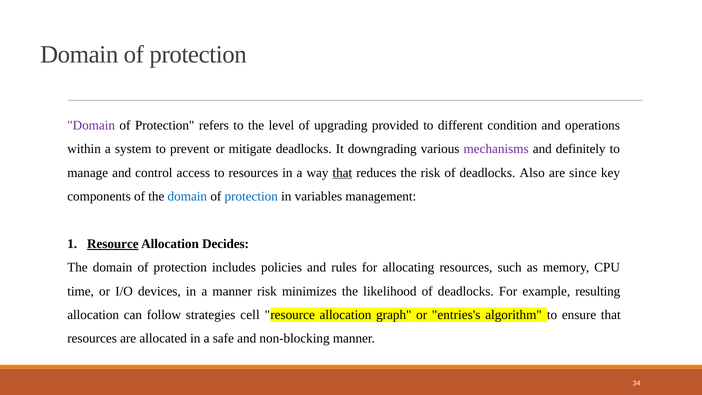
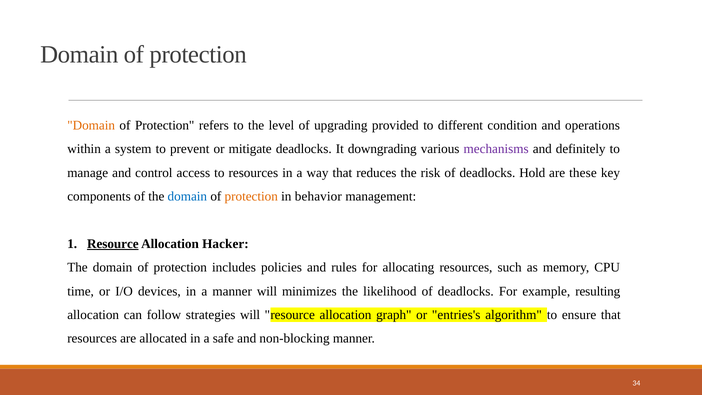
Domain colour: purple -> orange (91, 125)
that underline: present -> none (342, 173)
Also: Also -> Hold (532, 173)
since: since -> these (583, 173)
protection colour: blue -> orange (251, 196)
variables: variables -> behavior (318, 196)
Decides: Decides -> Hacker (225, 244)
manner risk: risk -> will (267, 291)
strategies cell: cell -> will (250, 315)
